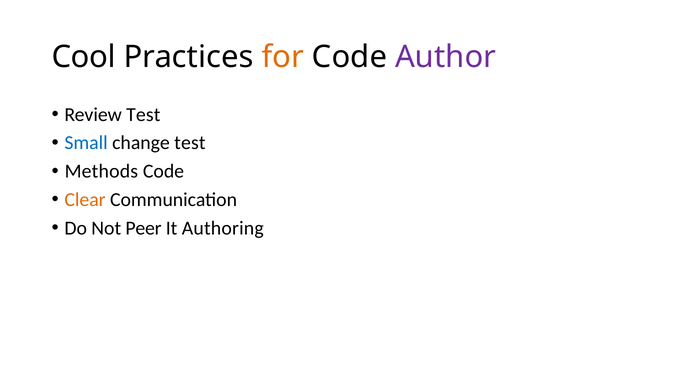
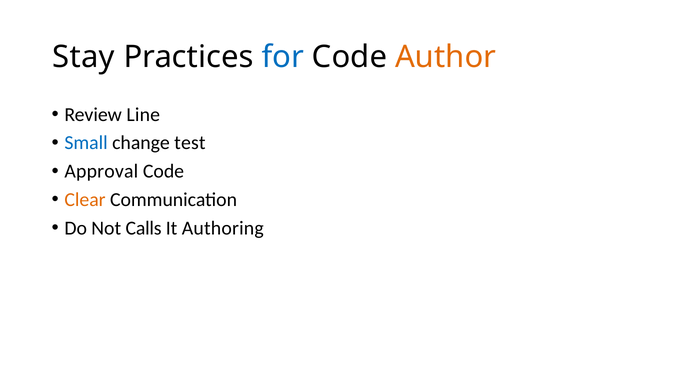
Cool: Cool -> Stay (83, 57)
for colour: orange -> blue (283, 57)
Author colour: purple -> orange (446, 57)
Review Test: Test -> Line (143, 115)
Methods: Methods -> Approval (101, 171)
Peer: Peer -> Calls (144, 228)
